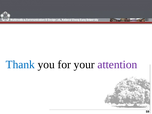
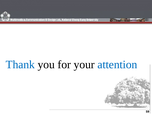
attention colour: purple -> blue (117, 64)
